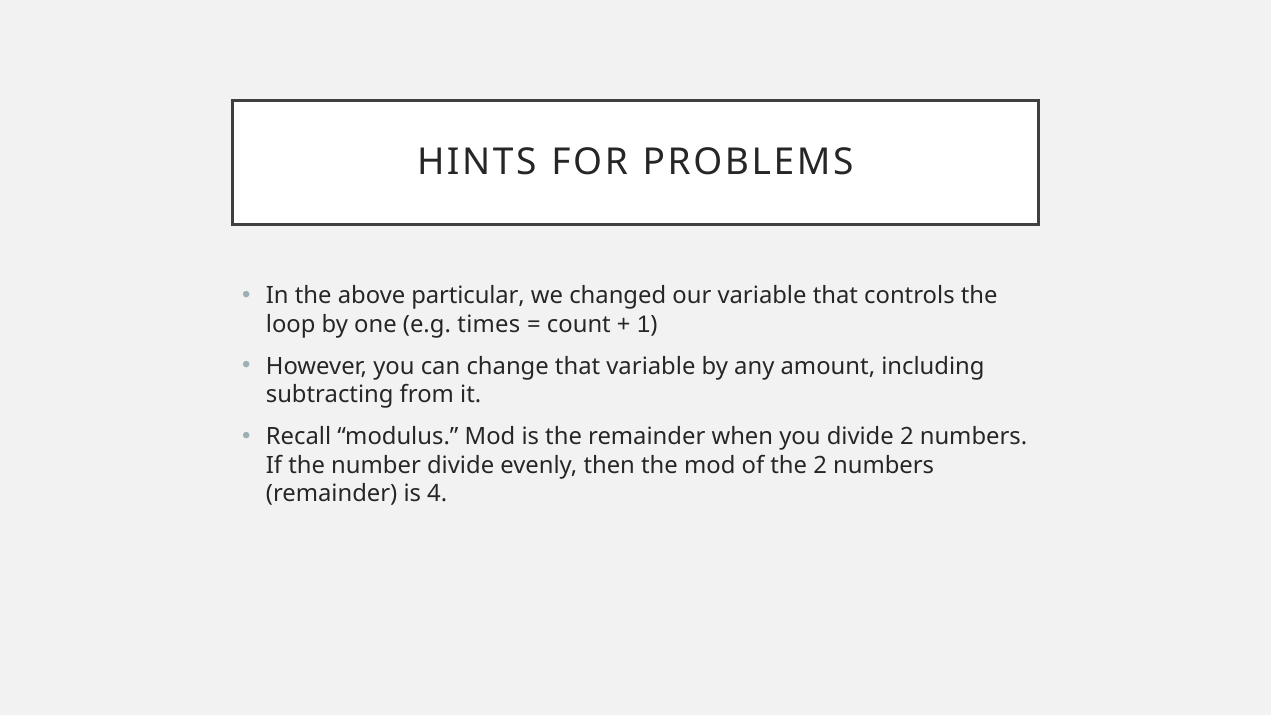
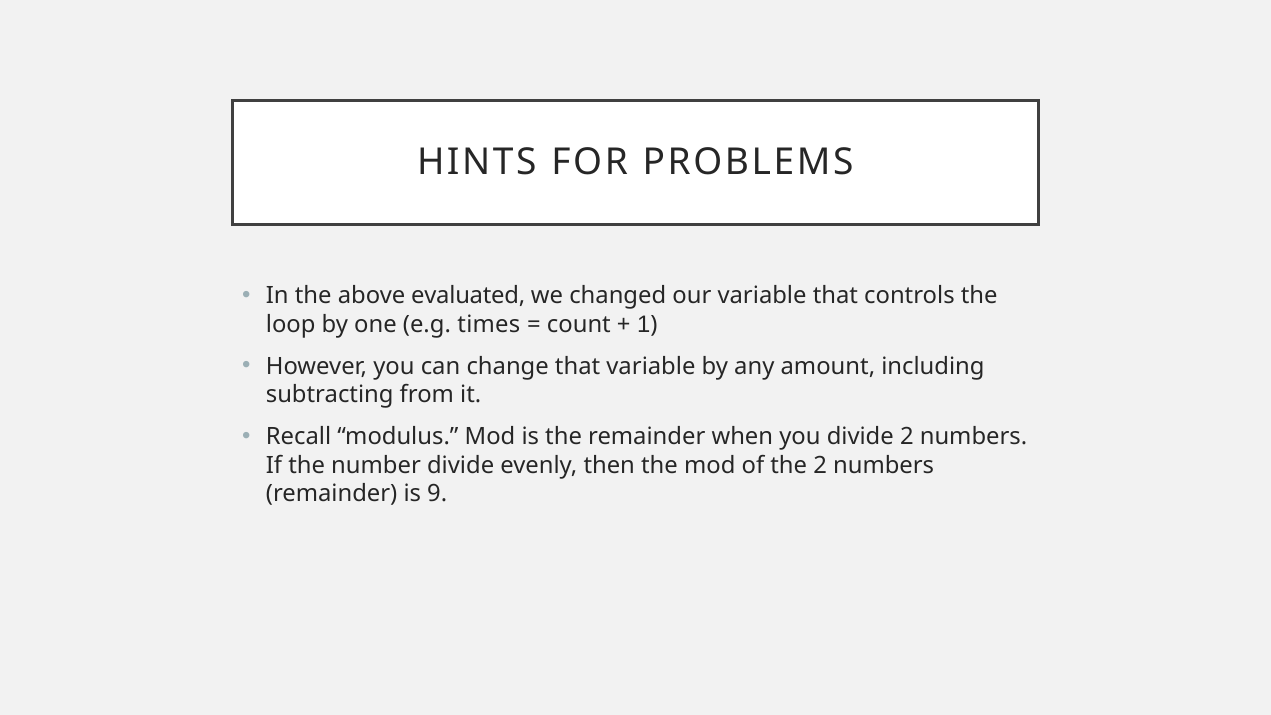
particular: particular -> evaluated (468, 296)
4: 4 -> 9 (437, 494)
